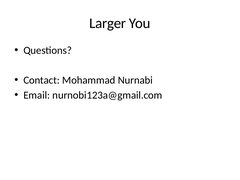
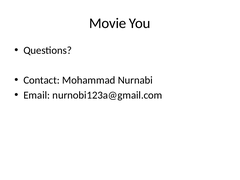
Larger: Larger -> Movie (108, 23)
